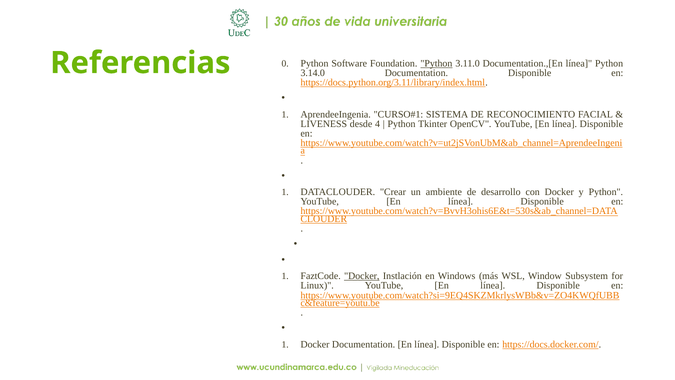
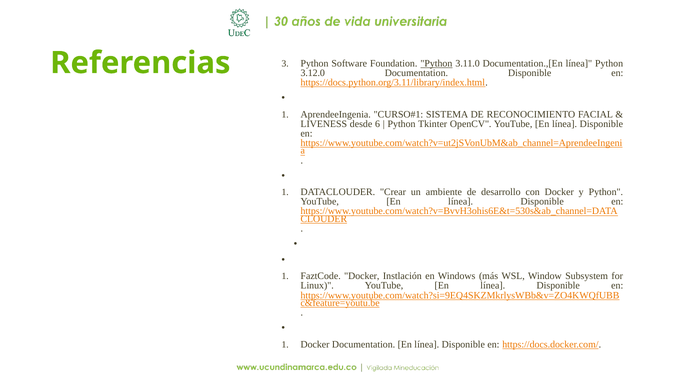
0: 0 -> 3 (285, 63)
3.14.0: 3.14.0 -> 3.12.0 (313, 73)
4: 4 -> 6 (378, 124)
Docker underline: present -> none (362, 276)
